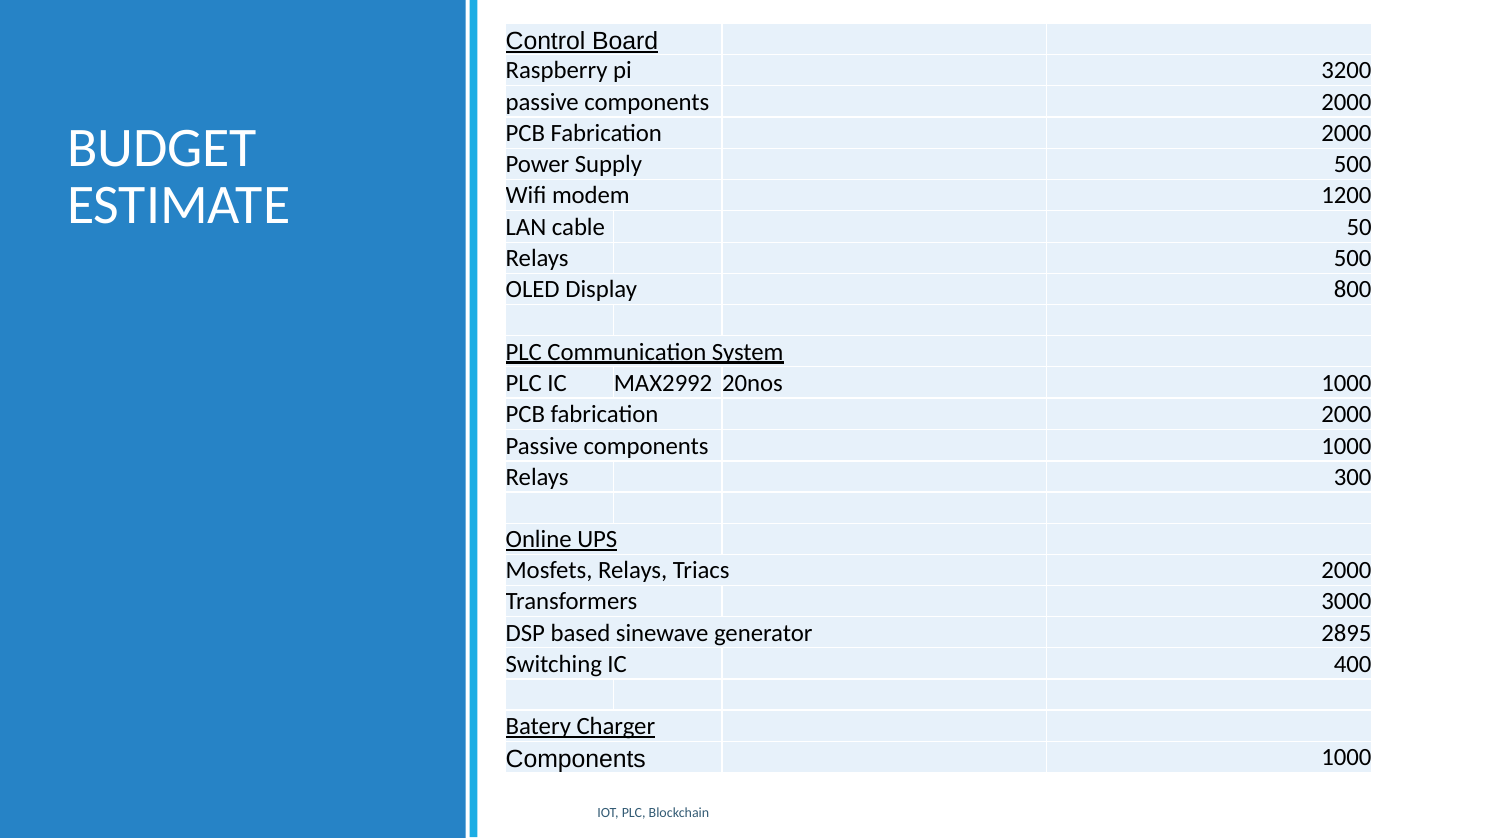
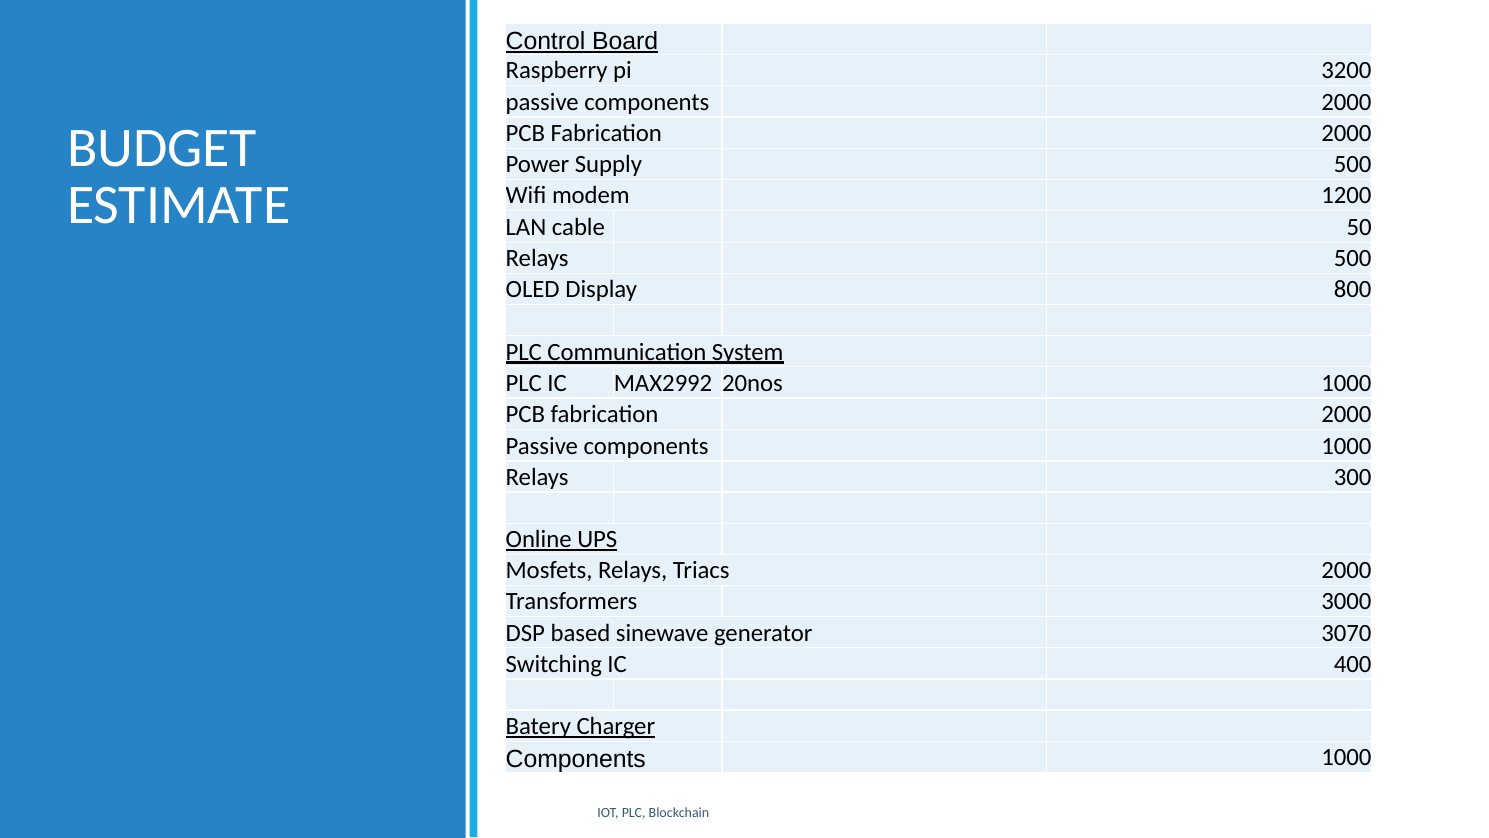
2895: 2895 -> 3070 (1346, 633)
